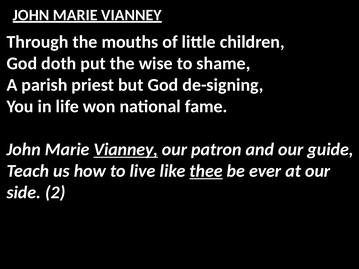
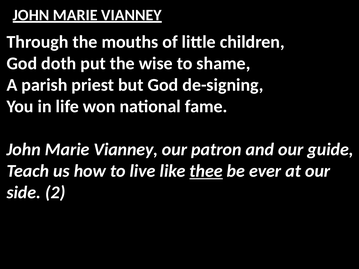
Vianney underline: present -> none (126, 150)
